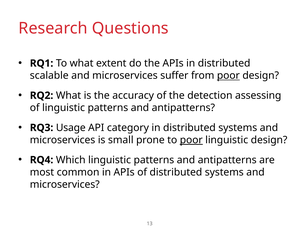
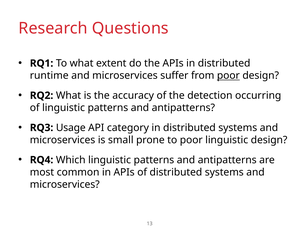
scalable: scalable -> runtime (49, 75)
assessing: assessing -> occurring (258, 95)
poor underline: present -> none (191, 140)
